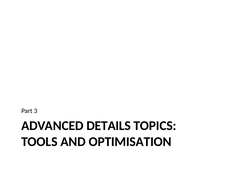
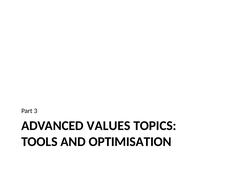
DETAILS: DETAILS -> VALUES (109, 126)
